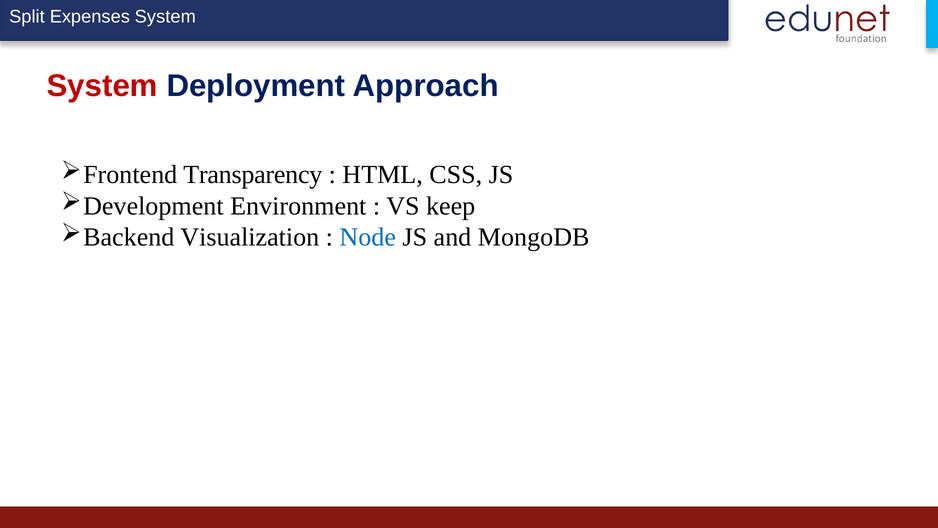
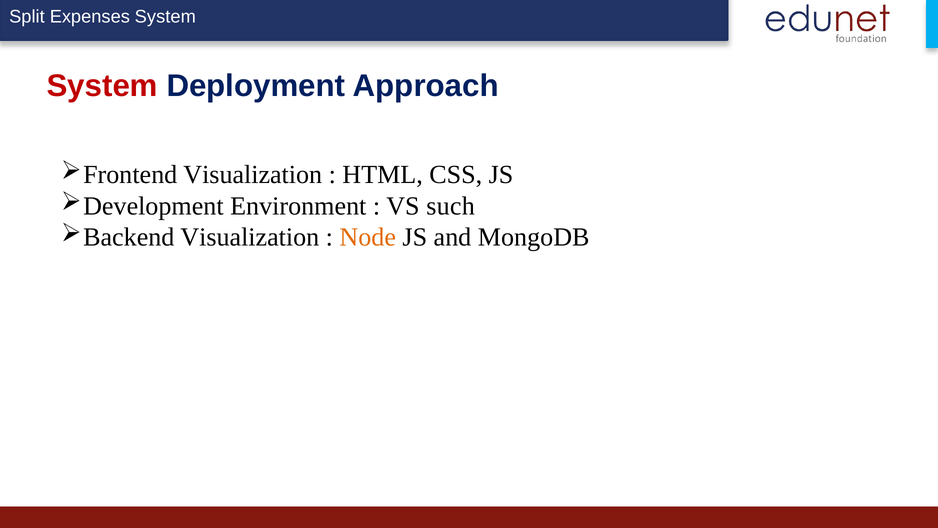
Transparency: Transparency -> Visualization (253, 175)
keep: keep -> such (451, 206)
Node colour: blue -> orange (368, 237)
